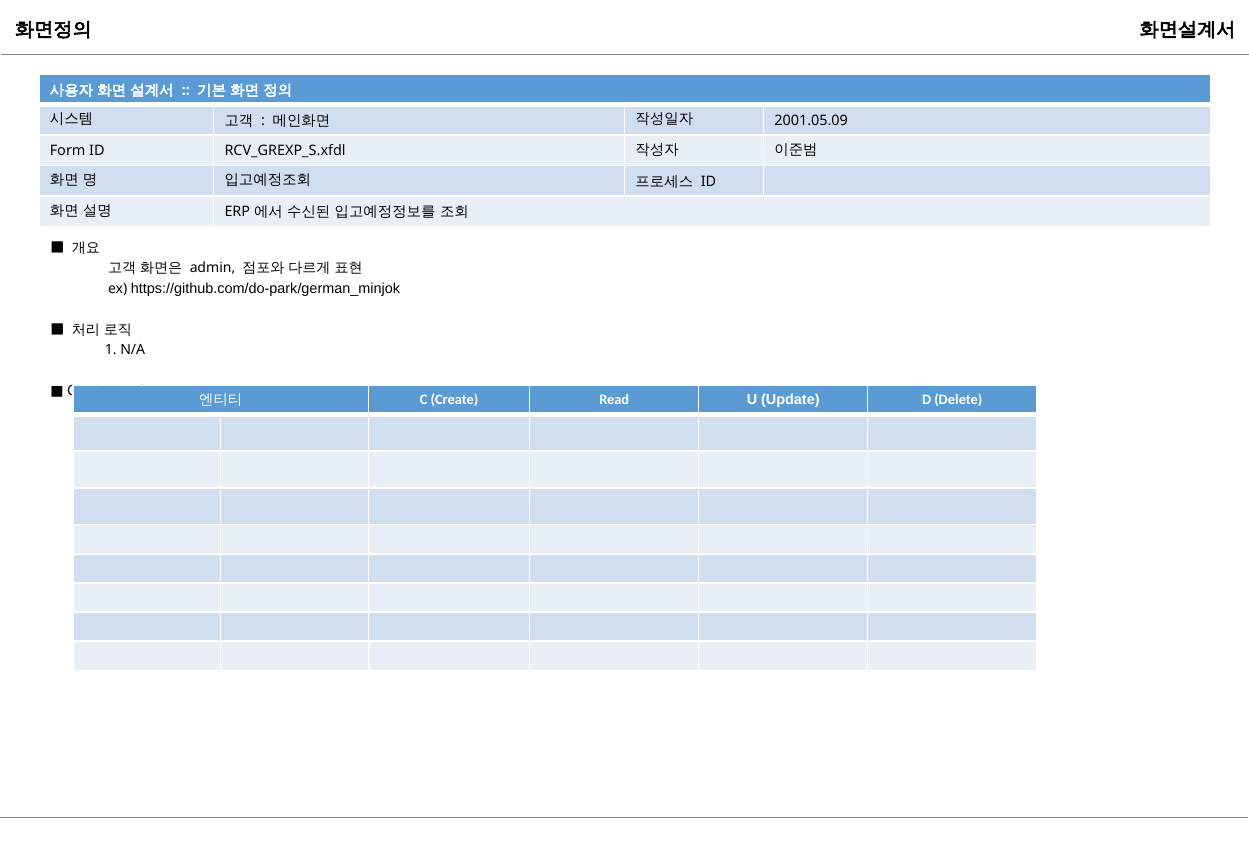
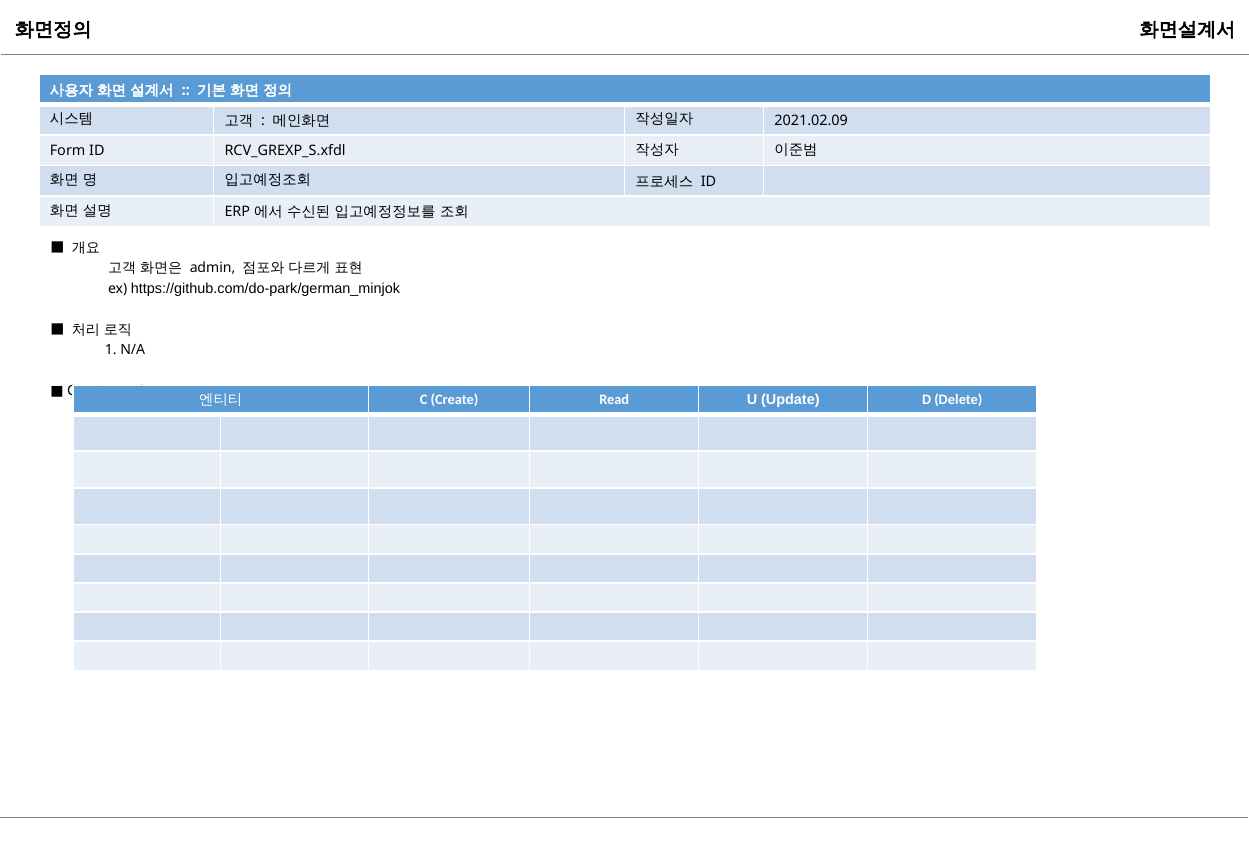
2001.05.09: 2001.05.09 -> 2021.02.09 (811, 121)
